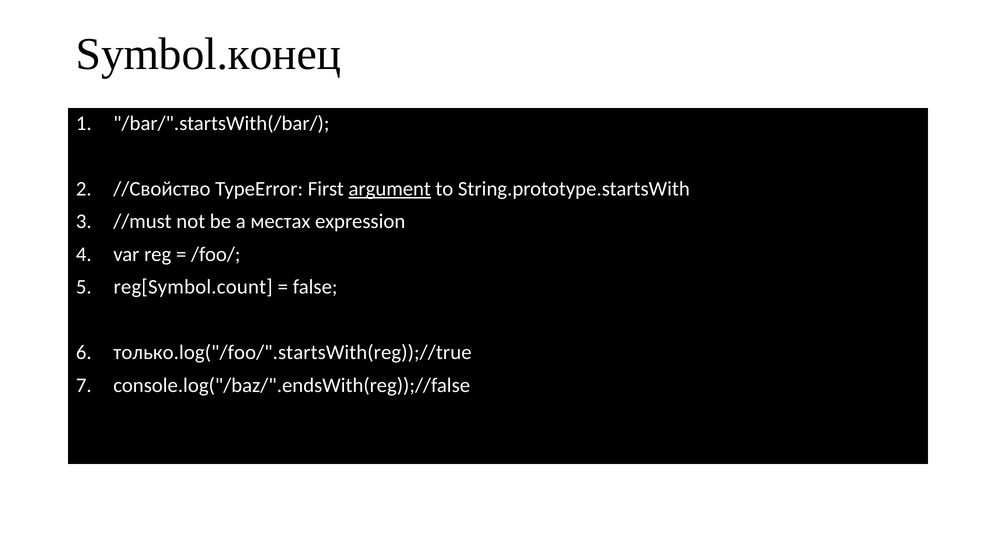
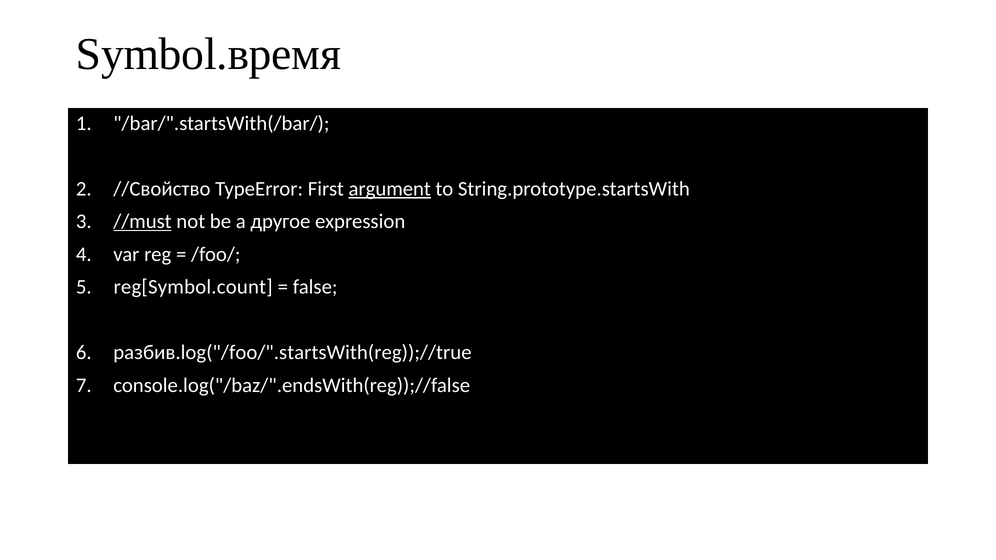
Symbol.конец: Symbol.конец -> Symbol.время (208, 54)
//must underline: none -> present (142, 222)
местах: местах -> другое (280, 222)
только.log("/foo/".startsWith(reg));//true: только.log("/foo/".startsWith(reg));//true -> разбив.log("/foo/".startsWith(reg));//true (292, 353)
